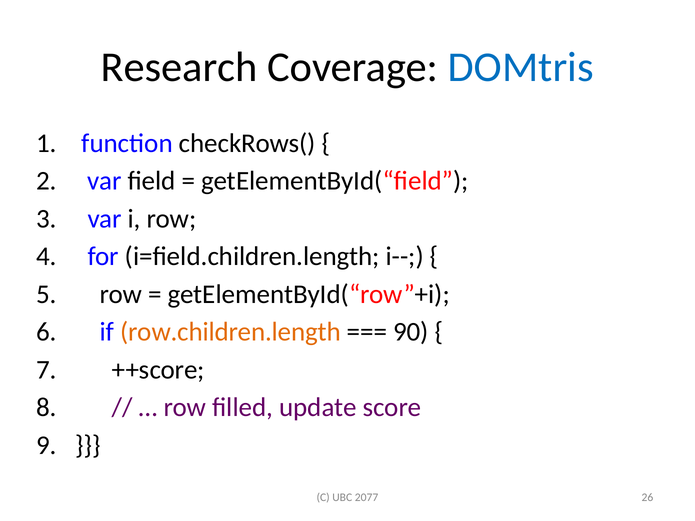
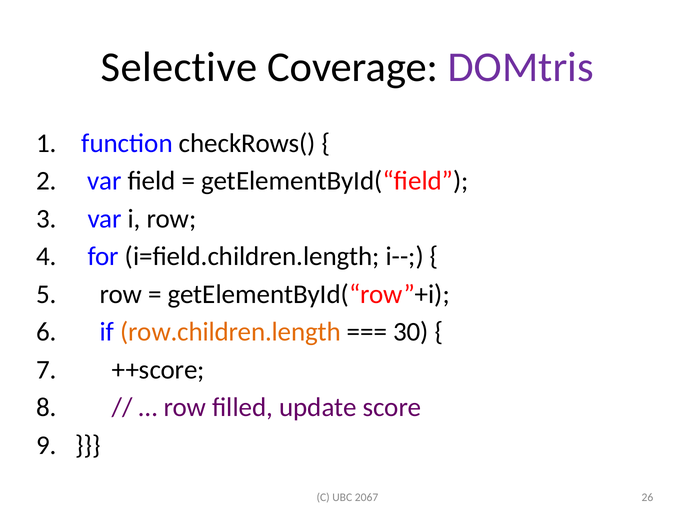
Research: Research -> Selective (179, 67)
DOMtris colour: blue -> purple (521, 67)
90: 90 -> 30 (411, 332)
2077: 2077 -> 2067 (367, 498)
